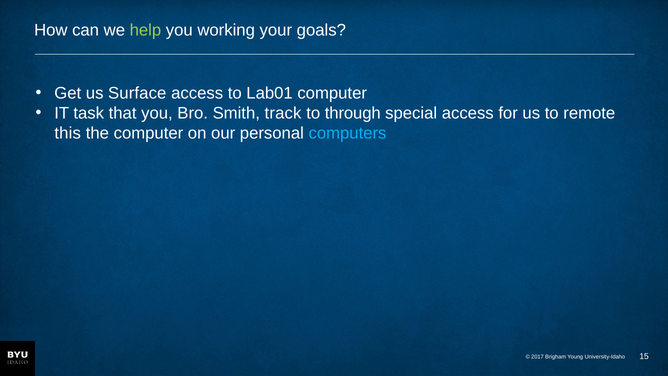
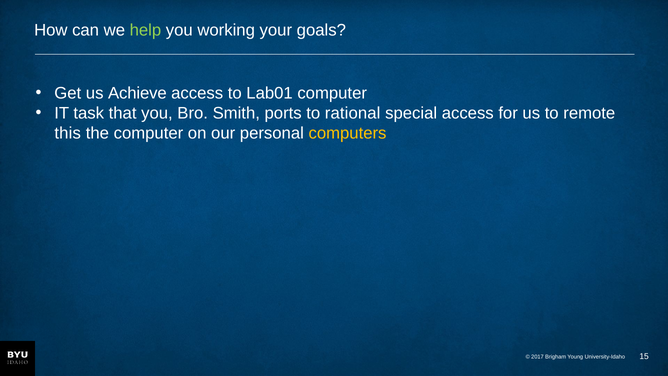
Surface: Surface -> Achieve (137, 93)
track: track -> ports (283, 113)
through: through -> rational (353, 113)
computers colour: light blue -> yellow (348, 133)
